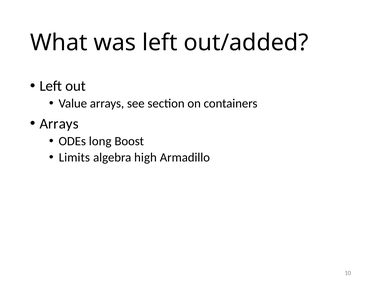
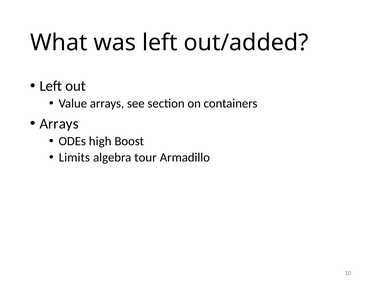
long: long -> high (100, 141)
high: high -> tour (145, 157)
